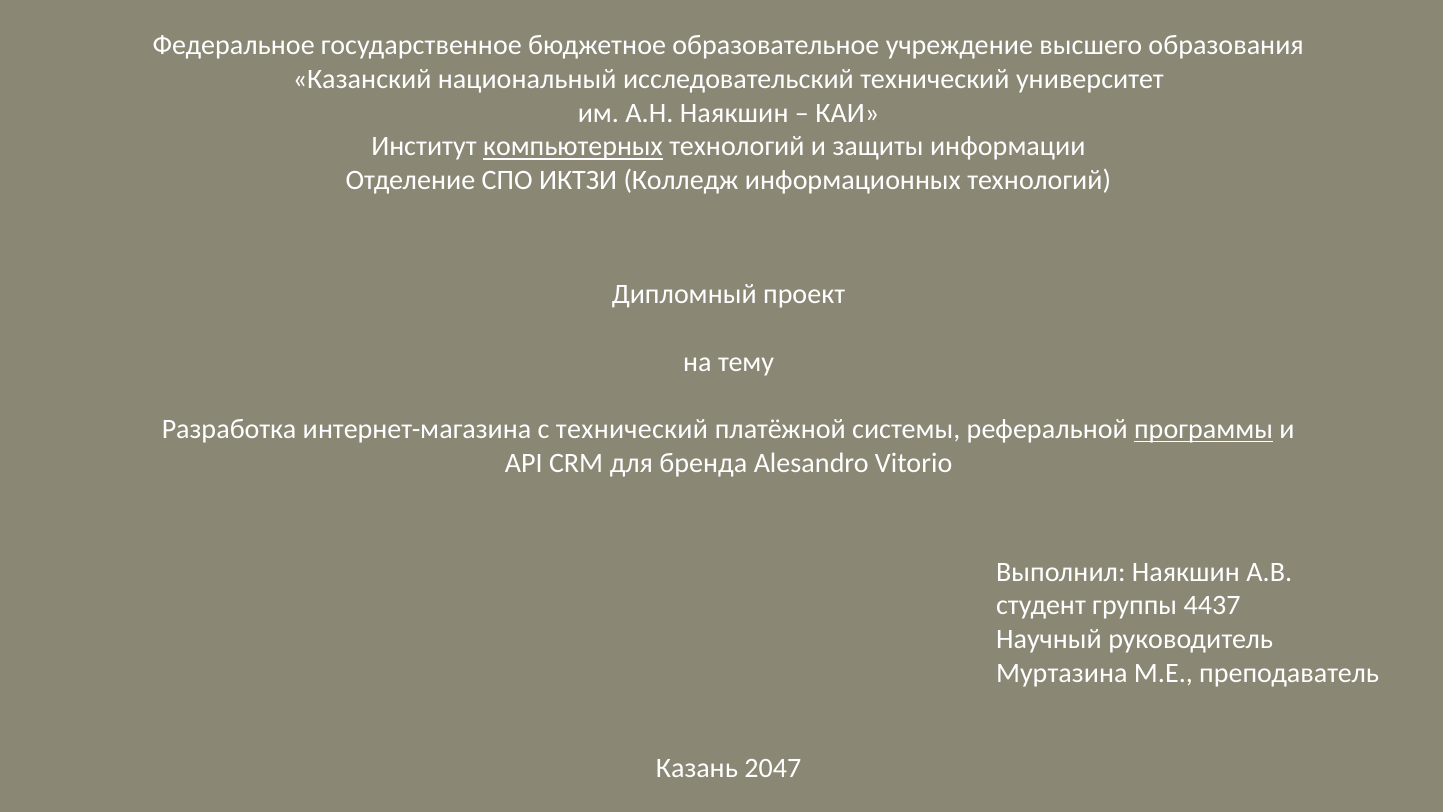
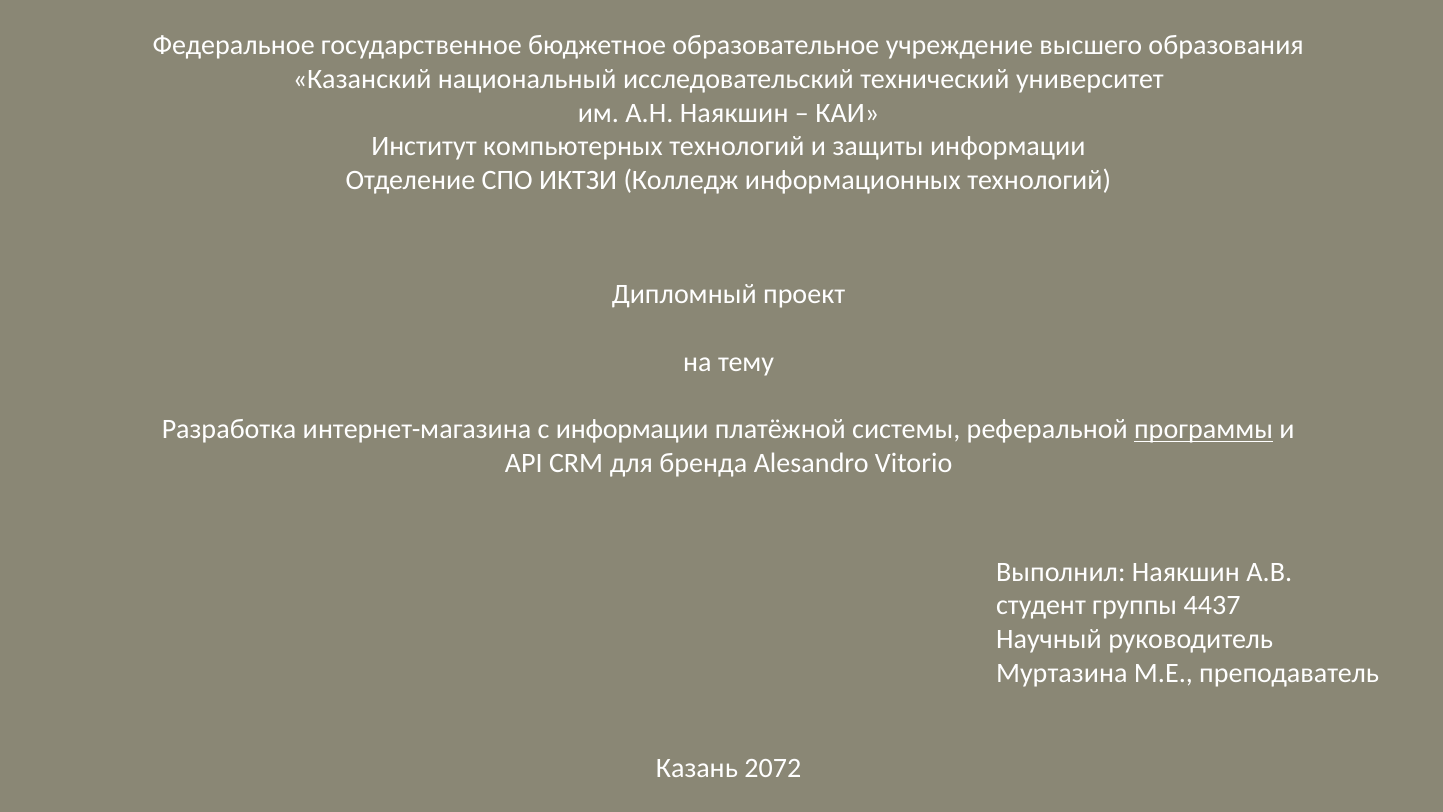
компьютерных underline: present -> none (573, 147)
с технический: технический -> информации (632, 429)
2047: 2047 -> 2072 (773, 768)
